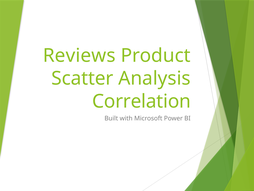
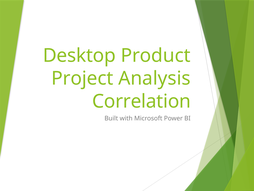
Reviews: Reviews -> Desktop (79, 55)
Scatter: Scatter -> Project (82, 78)
